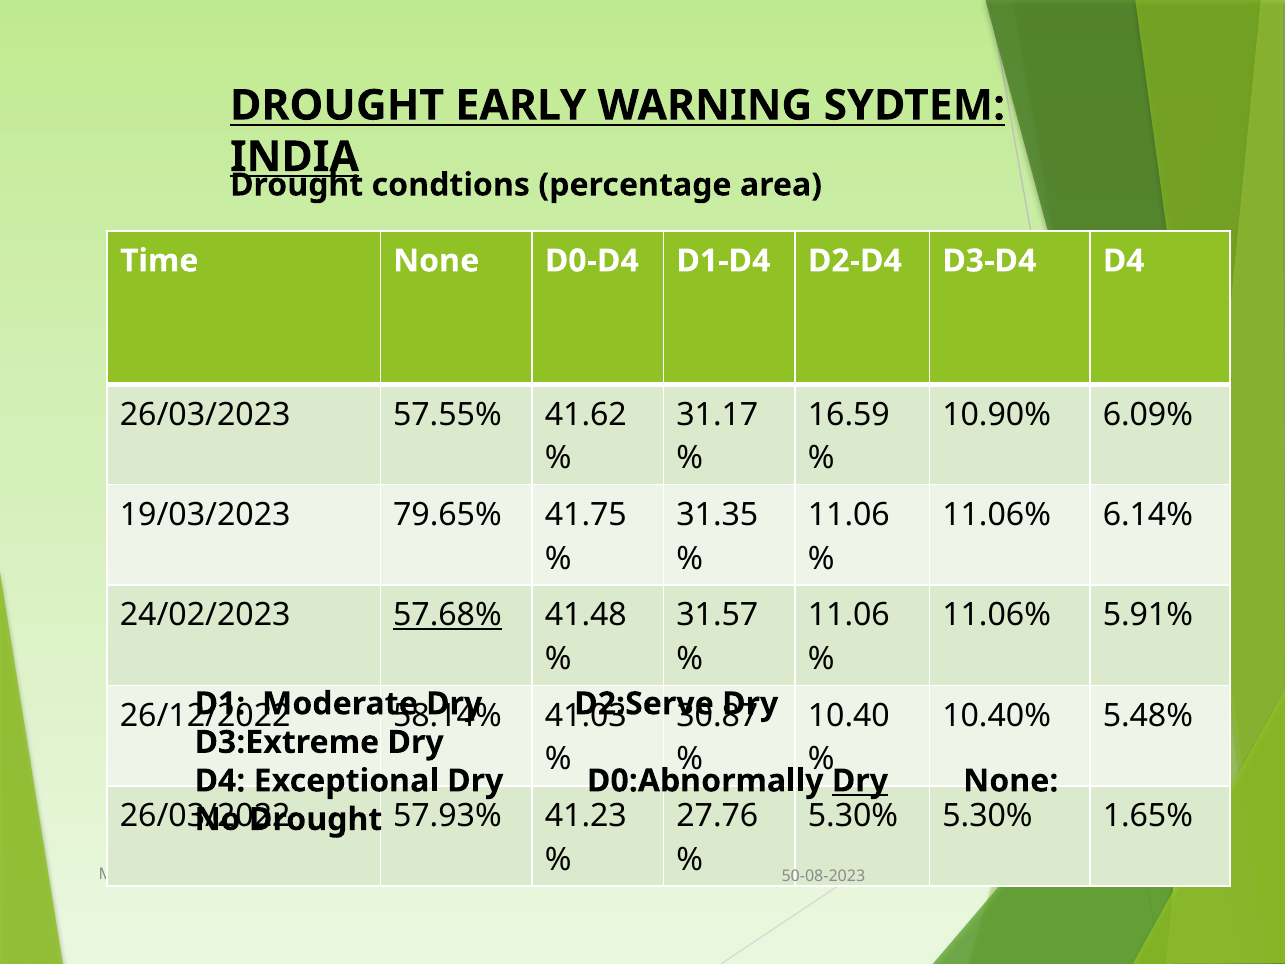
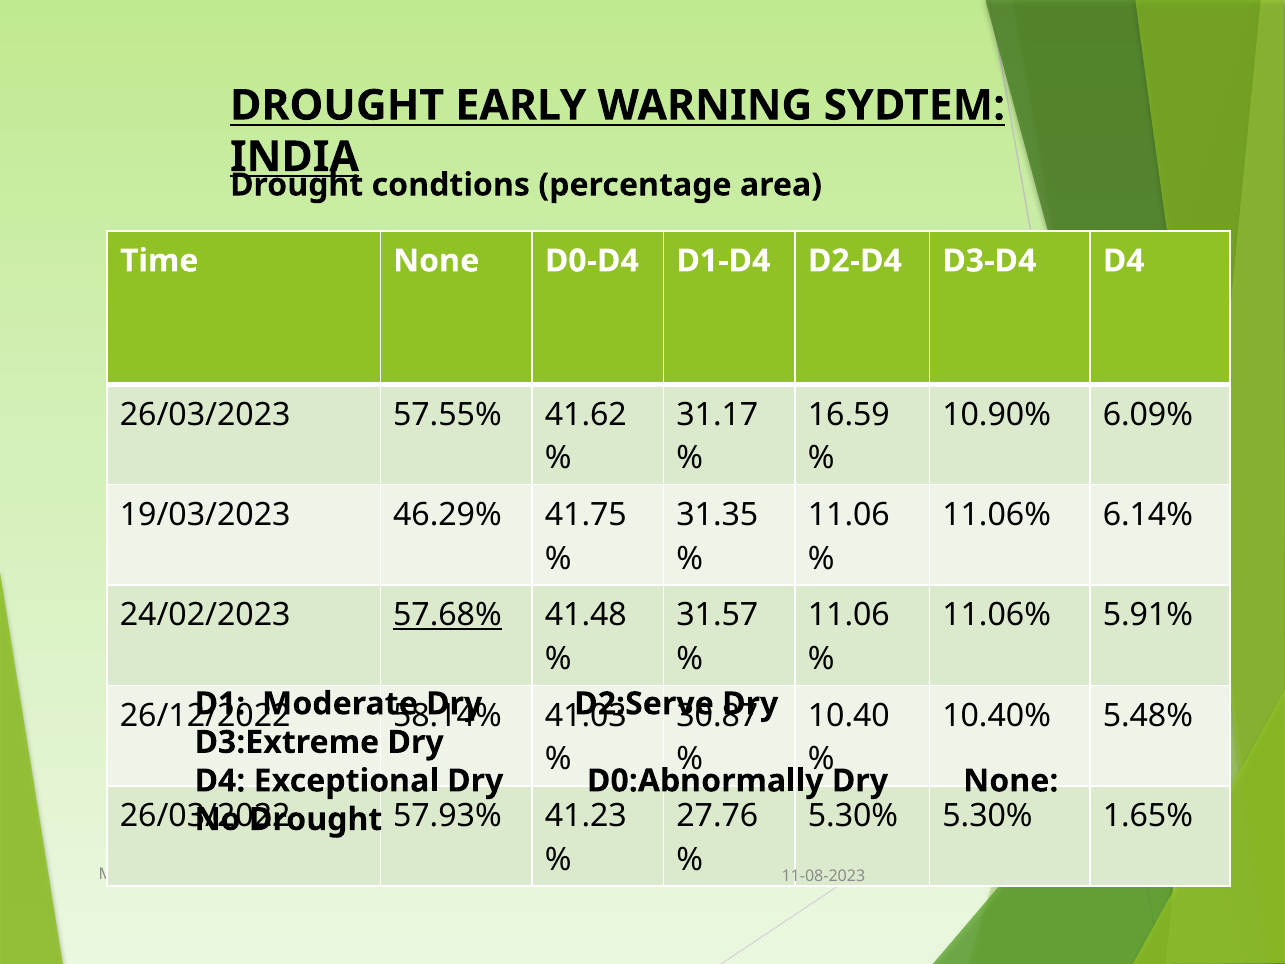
79.65%: 79.65% -> 46.29% (447, 515)
Dry underline: present -> none (860, 781)
50-08-2023: 50-08-2023 -> 11-08-2023 (823, 876)
